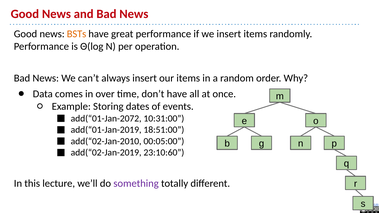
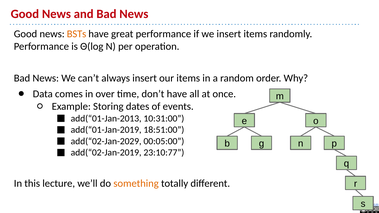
add(“01-Jan-2072: add(“01-Jan-2072 -> add(“01-Jan-2013 (106, 119)
add(“02-Jan-2010: add(“02-Jan-2010 -> add(“02-Jan-2029 (106, 141)
23:10:60: 23:10:60 -> 23:10:77 (164, 153)
something colour: purple -> orange (136, 184)
